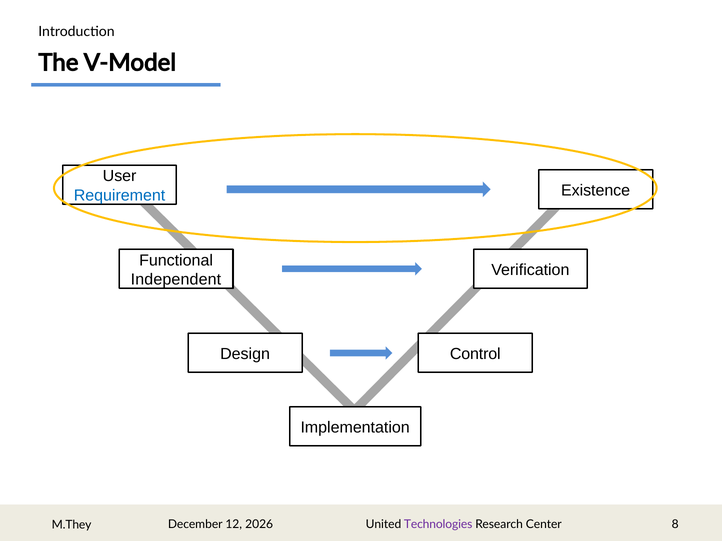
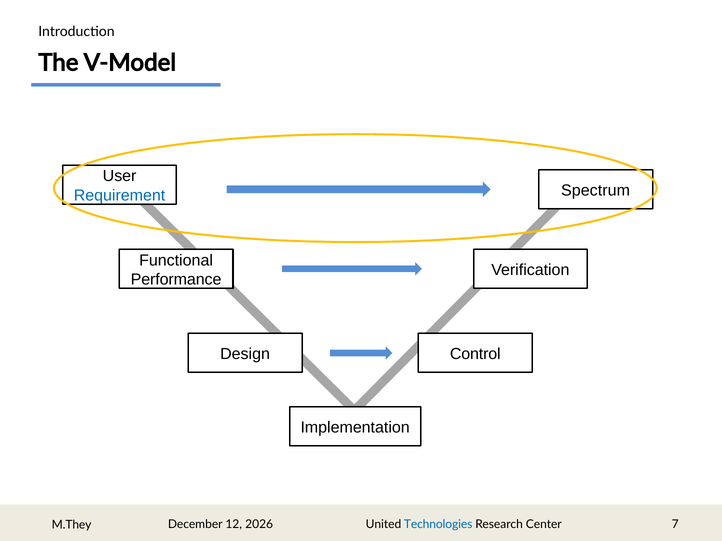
Existence: Existence -> Spectrum (596, 191)
Independent: Independent -> Performance (176, 280)
Technologies colour: purple -> blue (438, 525)
8: 8 -> 7 (675, 525)
